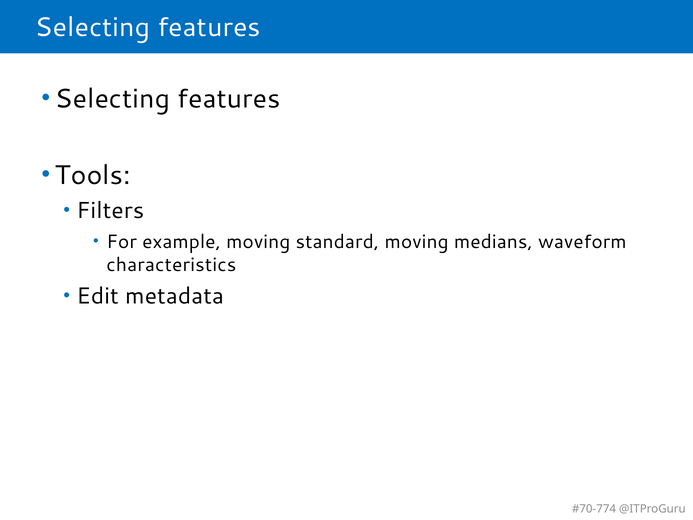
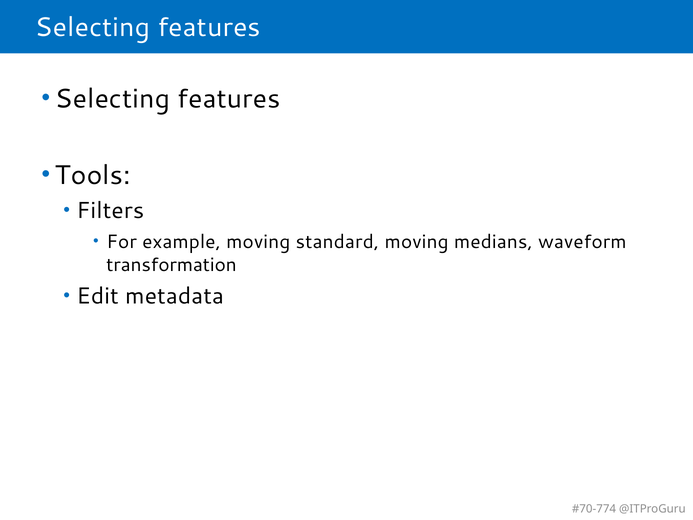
characteristics: characteristics -> transformation (172, 265)
